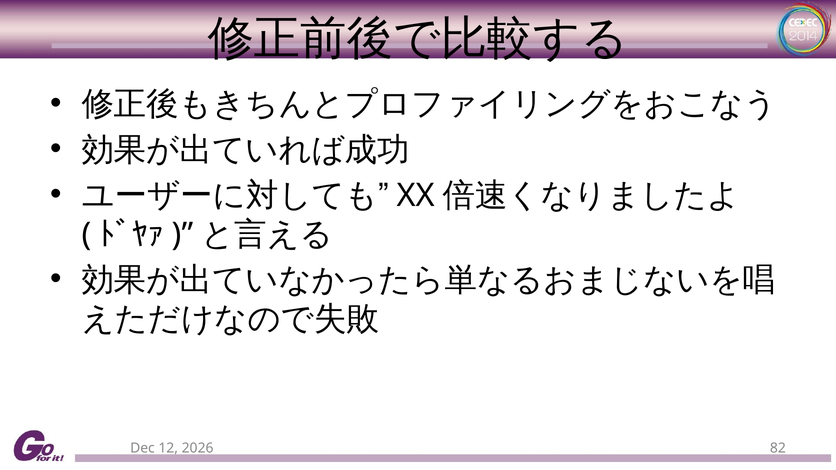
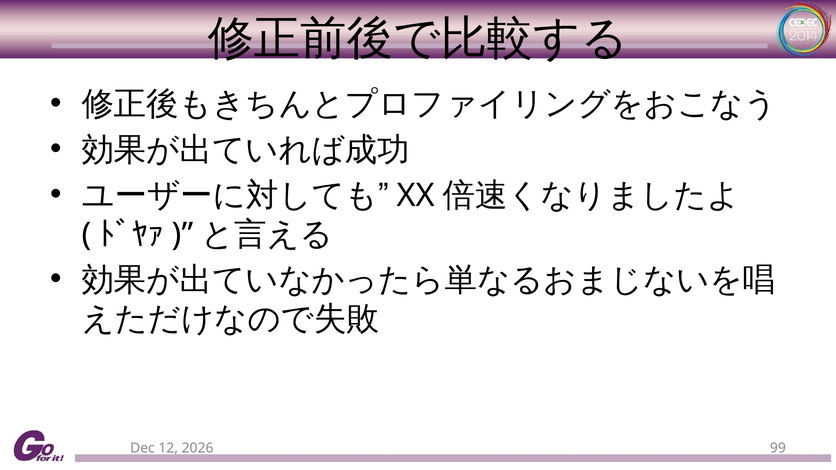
82: 82 -> 99 (778, 448)
